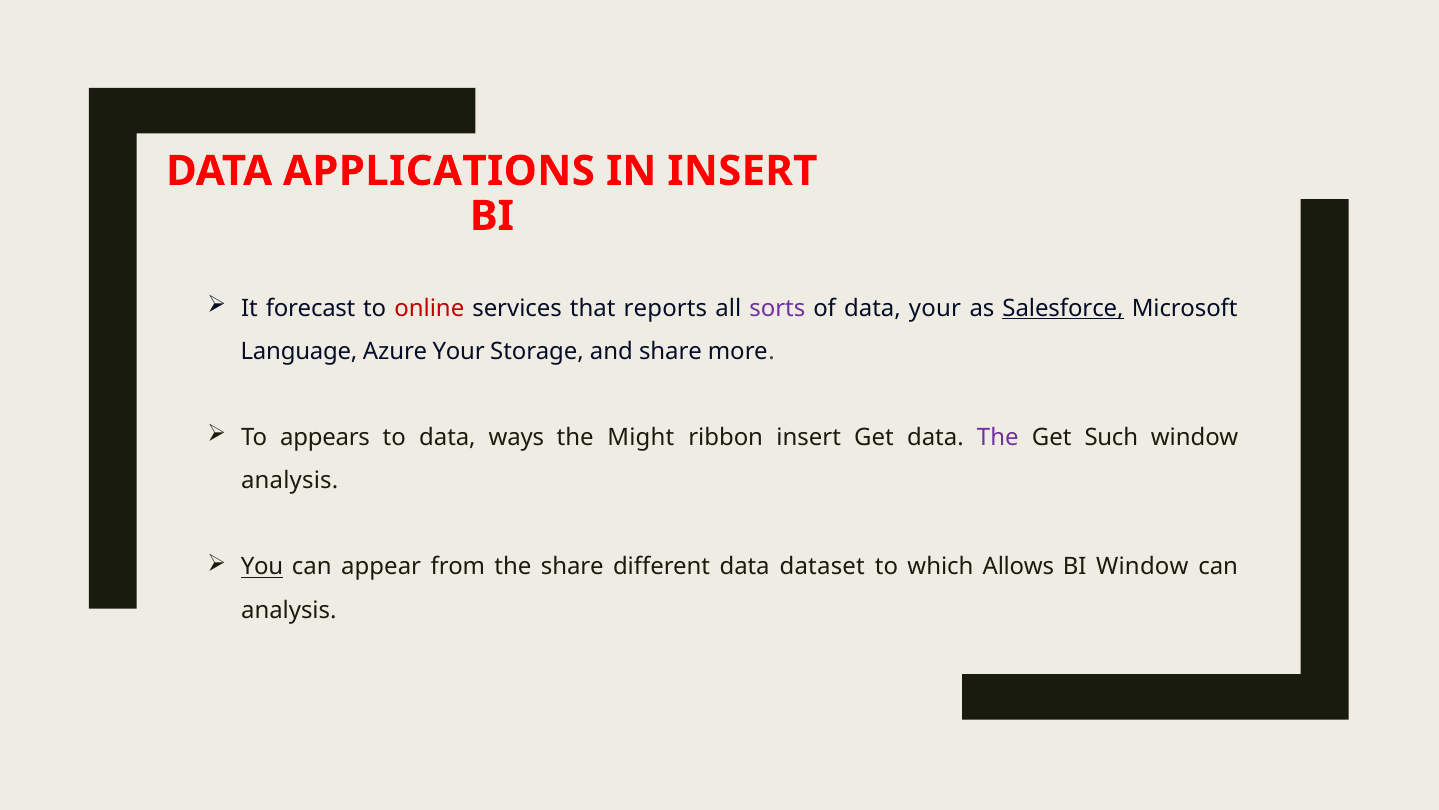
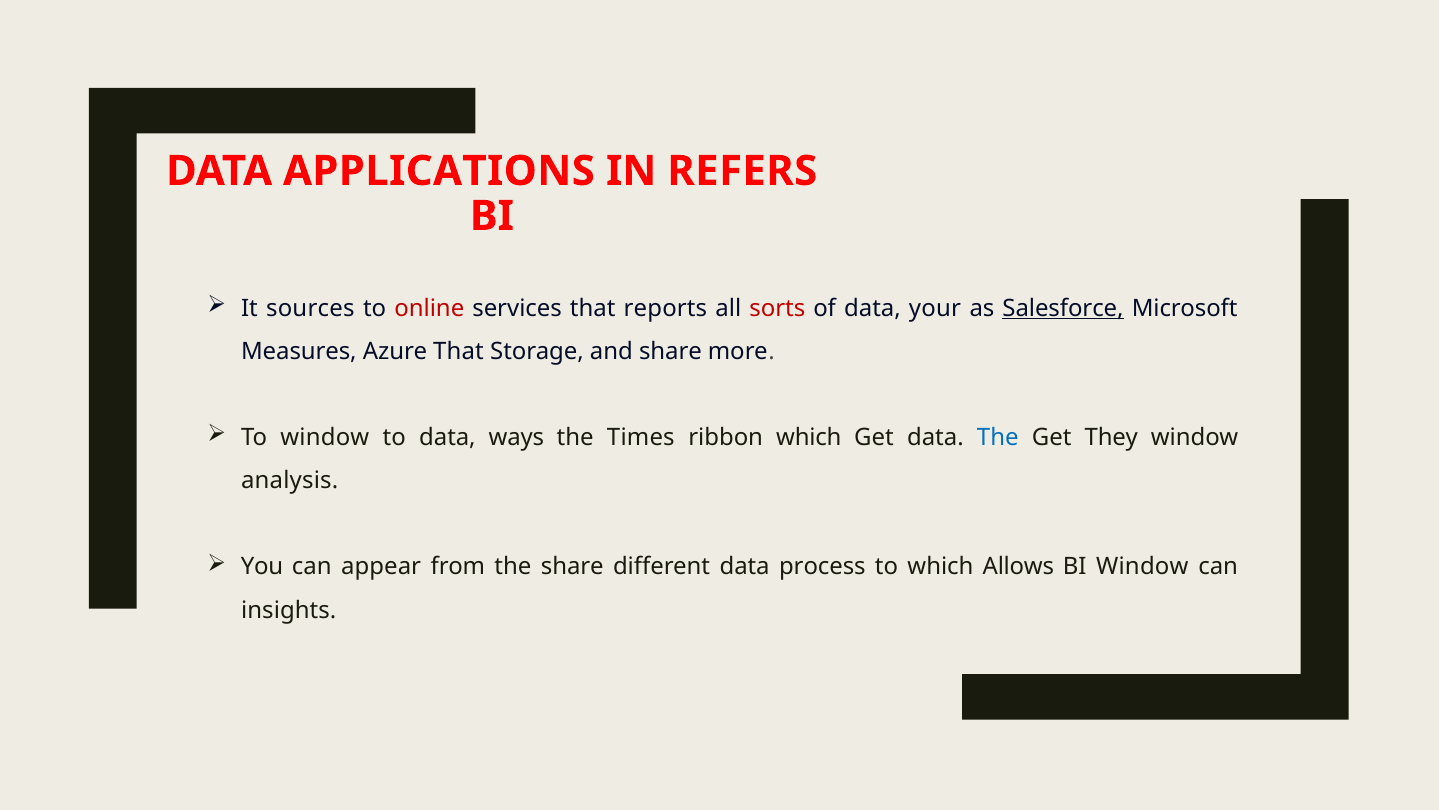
IN INSERT: INSERT -> REFERS (742, 171)
forecast: forecast -> sources (310, 308)
sorts colour: purple -> red (777, 308)
Language: Language -> Measures (299, 351)
Azure Your: Your -> That (458, 351)
To appears: appears -> window (325, 437)
Might: Might -> Times (641, 437)
ribbon insert: insert -> which (809, 437)
The colour: purple -> blue (998, 437)
Such: Such -> They (1111, 437)
You underline: present -> none (262, 567)
dataset: dataset -> process (822, 567)
analysis: analysis -> insights (289, 610)
